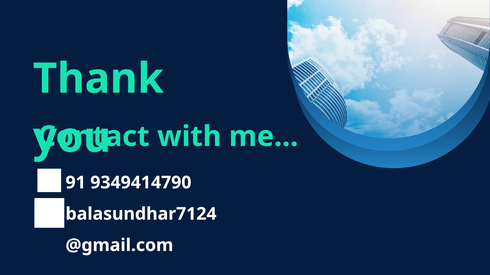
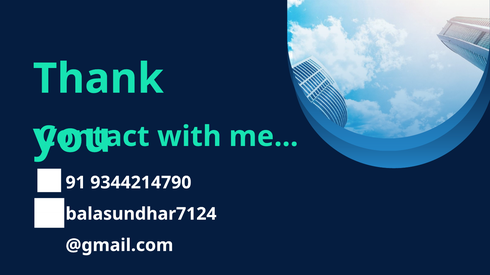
9349414790: 9349414790 -> 9344214790 (141, 183)
